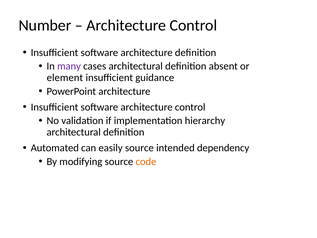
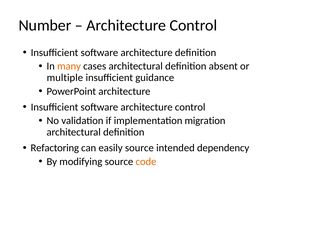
many colour: purple -> orange (69, 66)
element: element -> multiple (65, 78)
hierarchy: hierarchy -> migration (205, 121)
Automated: Automated -> Refactoring (55, 148)
